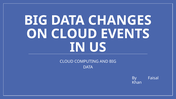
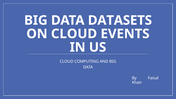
CHANGES: CHANGES -> DATASETS (120, 20)
